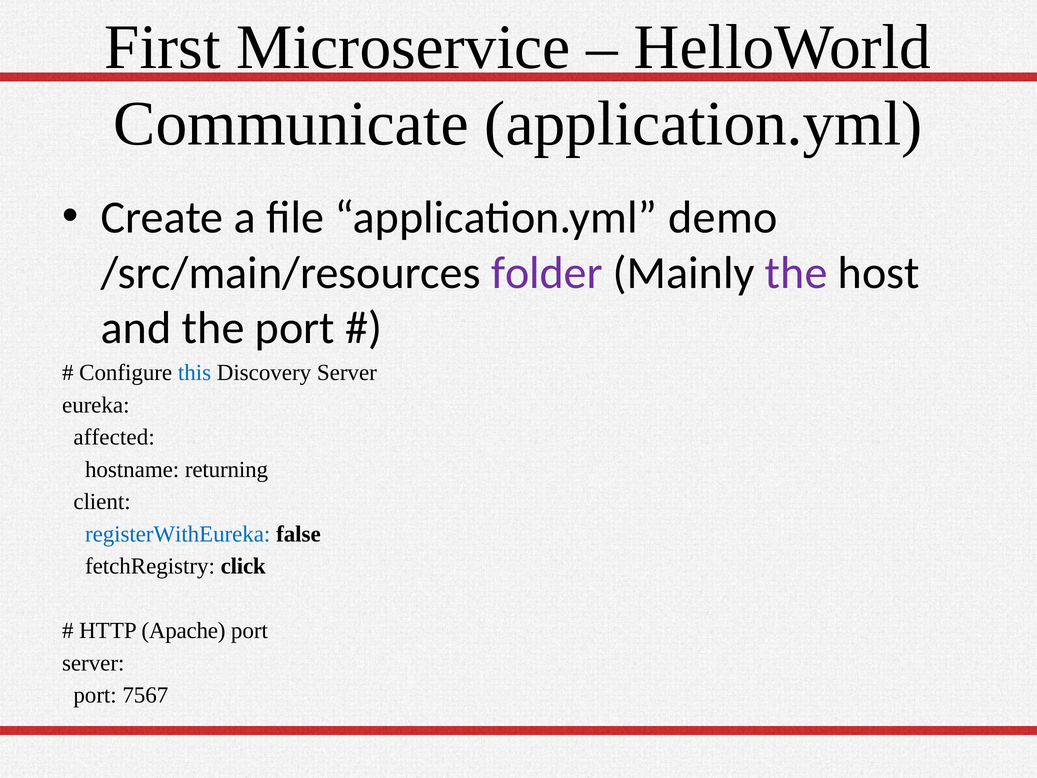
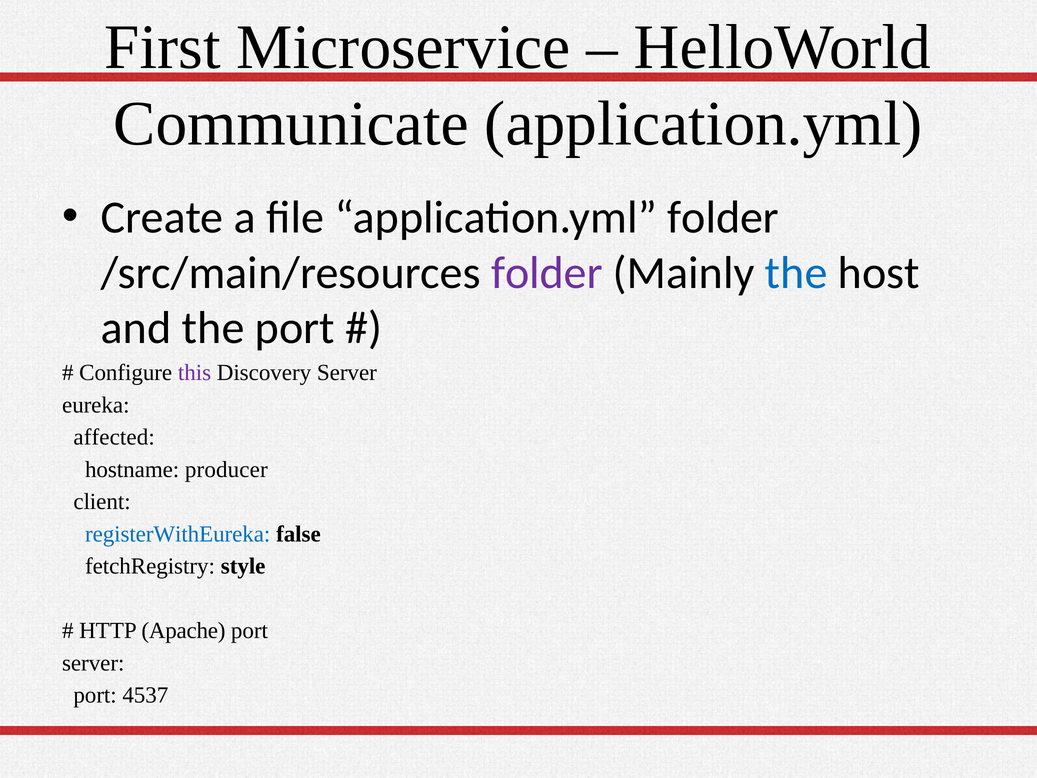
application.yml demo: demo -> folder (723, 217)
the colour: purple -> blue (796, 273)
this colour: blue -> purple (195, 373)
returning: returning -> producer (226, 469)
click: click -> style (243, 566)
7567: 7567 -> 4537 (145, 695)
